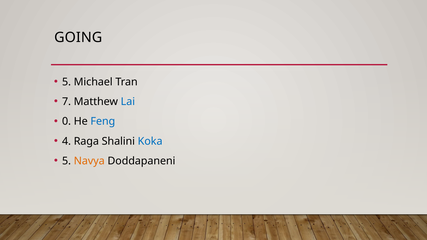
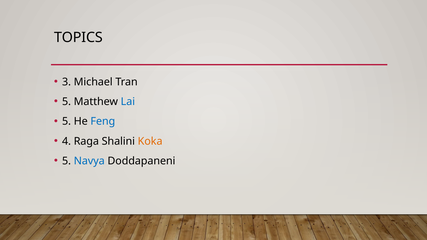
GOING: GOING -> TOPICS (78, 37)
5: 5 -> 3 (67, 82)
7: 7 -> 5 (67, 102)
0: 0 -> 5 (67, 122)
Koka colour: blue -> orange (150, 141)
Navya colour: orange -> blue (89, 161)
